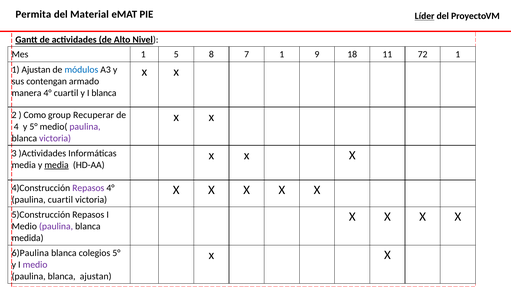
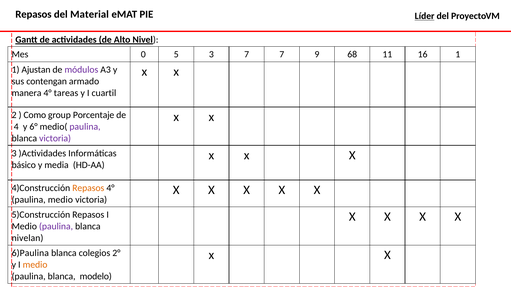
Permita: Permita -> Repasos (33, 14)
Mes 1: 1 -> 0 (143, 55)
5 8: 8 -> 3 (211, 55)
7 1: 1 -> 7 (282, 55)
18: 18 -> 68 (352, 55)
72: 72 -> 16 (423, 55)
módulos colour: blue -> purple (81, 70)
4° cuartil: cuartil -> tareas (66, 93)
I blanca: blanca -> cuartil (104, 93)
Recuperar: Recuperar -> Porcentaje (94, 115)
y 5°: 5° -> 6° (34, 127)
media: media -> básico (24, 165)
media underline: present -> none (57, 165)
Repasos colour: purple -> orange (88, 188)
paulina cuartil: cuartil -> medio (60, 200)
medida: medida -> nivelan (28, 238)
colegios 5°: 5° -> 2° (116, 253)
medio colour: purple -> orange (35, 265)
blanca ajustan: ajustan -> modelo (96, 277)
